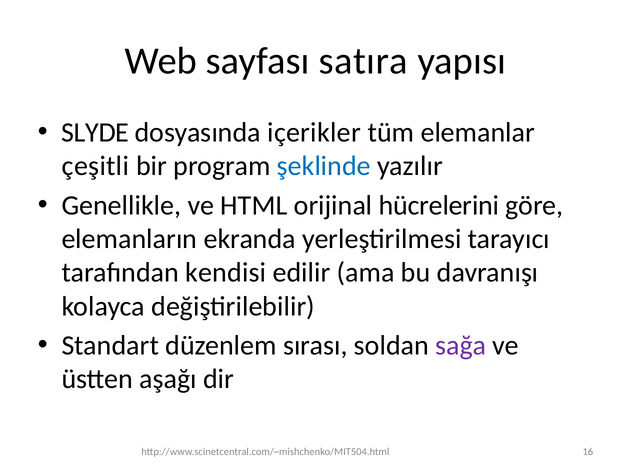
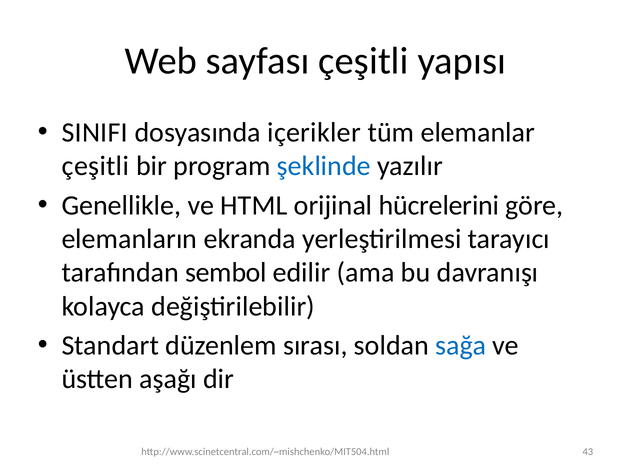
sayfası satıra: satıra -> çeşitli (364, 61)
SLYDE: SLYDE -> SINIFI (95, 132)
kendisi: kendisi -> sembol (226, 273)
sağa colour: purple -> blue (461, 346)
16: 16 -> 43 (588, 452)
